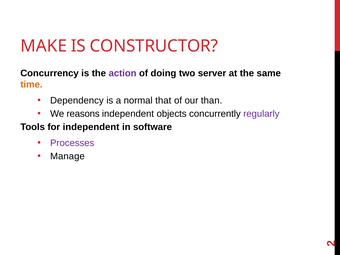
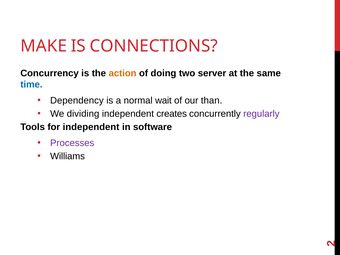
CONSTRUCTOR: CONSTRUCTOR -> CONNECTIONS (154, 46)
action colour: purple -> orange (123, 73)
time colour: orange -> blue (31, 85)
that: that -> wait (163, 101)
reasons: reasons -> dividing (83, 114)
objects: objects -> creates (172, 114)
Manage: Manage -> Williams (68, 156)
